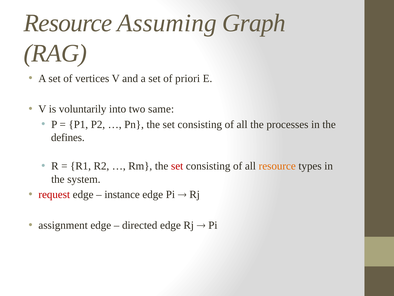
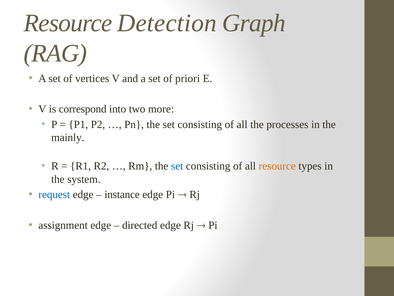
Assuming: Assuming -> Detection (167, 23)
voluntarily: voluntarily -> correspond (83, 109)
same: same -> more (161, 109)
defines: defines -> mainly (68, 137)
set colour: red -> blue (177, 166)
request colour: red -> blue (54, 194)
